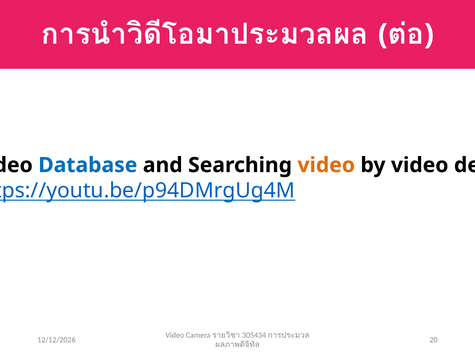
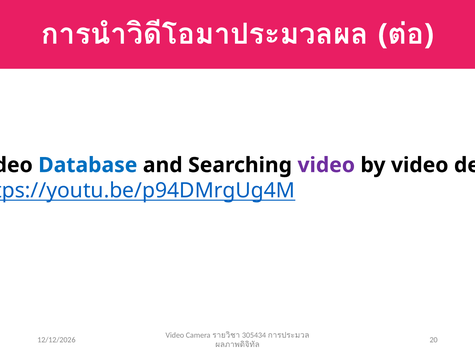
video colour: orange -> purple (326, 165)
